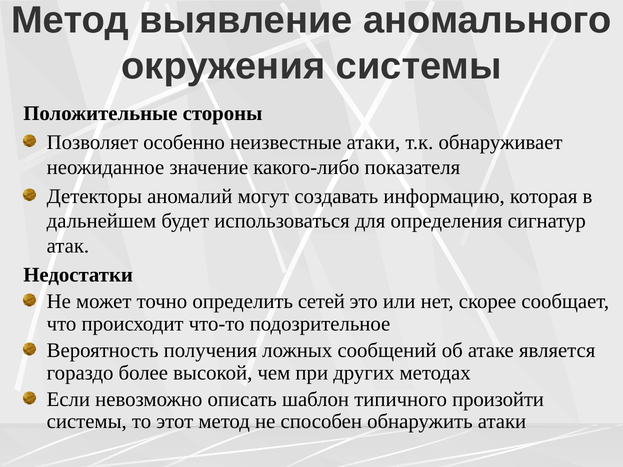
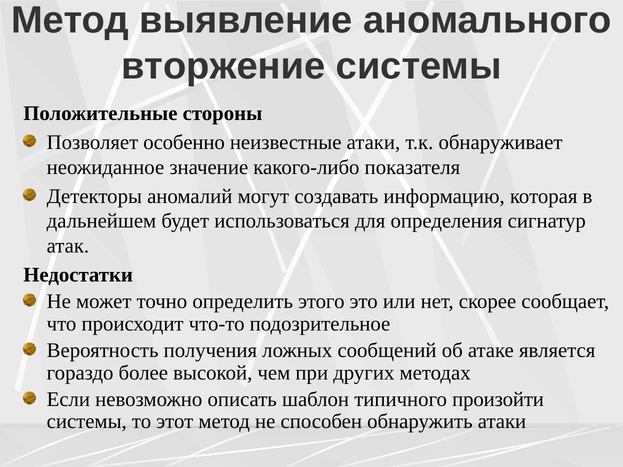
окружения: окружения -> вторжение (223, 66)
сетей: сетей -> этого (321, 301)
